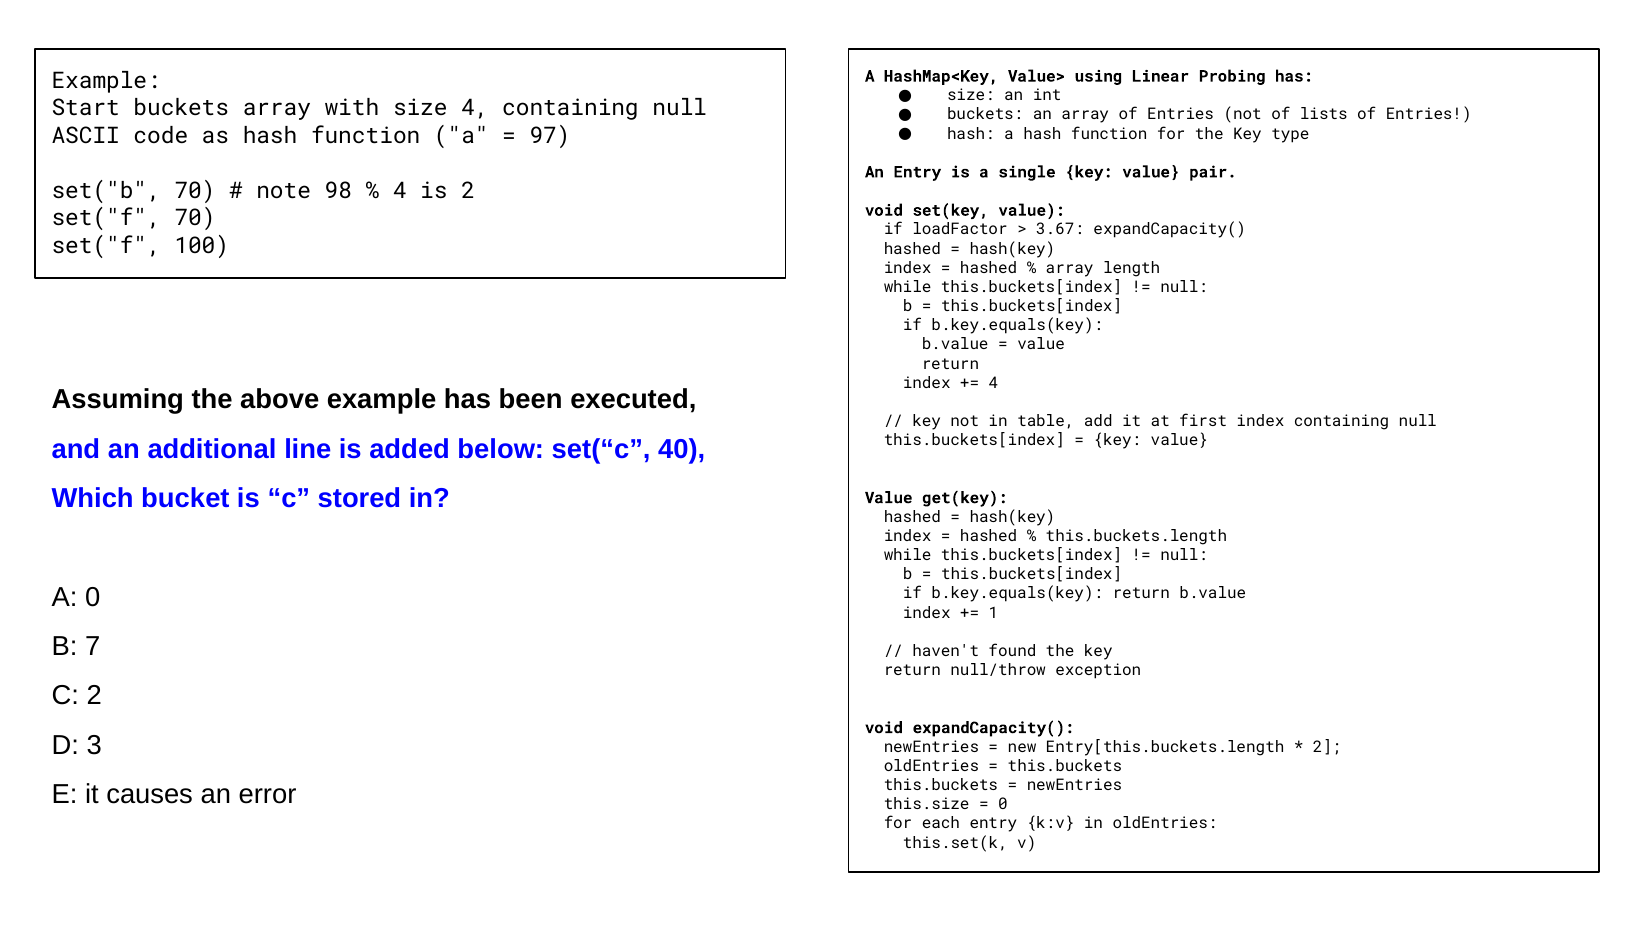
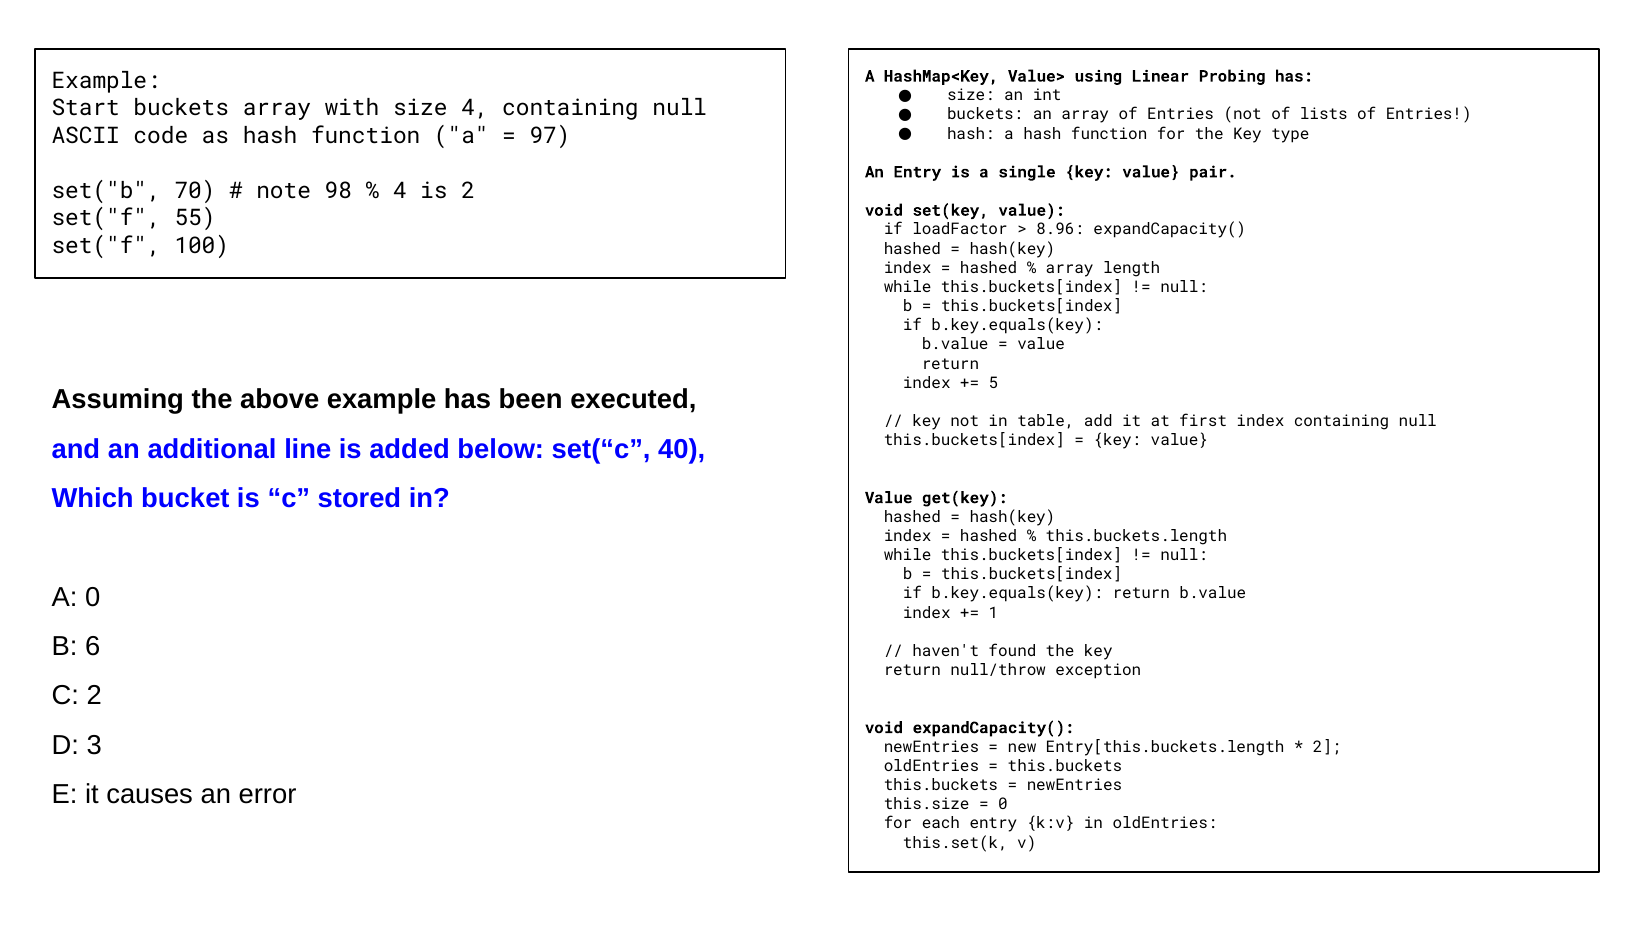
set("f 70: 70 -> 55 (195, 218)
3.67: 3.67 -> 8.96 (1060, 230)
4: 4 -> 5 (994, 383)
7: 7 -> 6 (93, 647)
